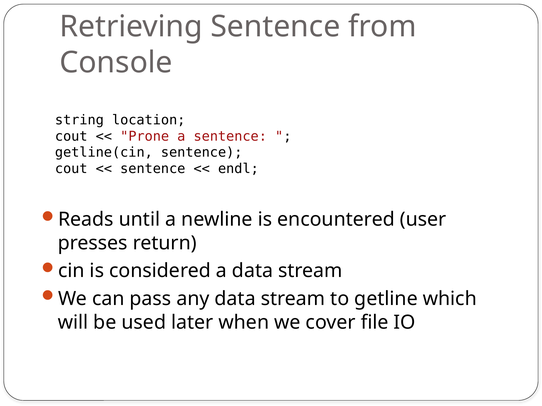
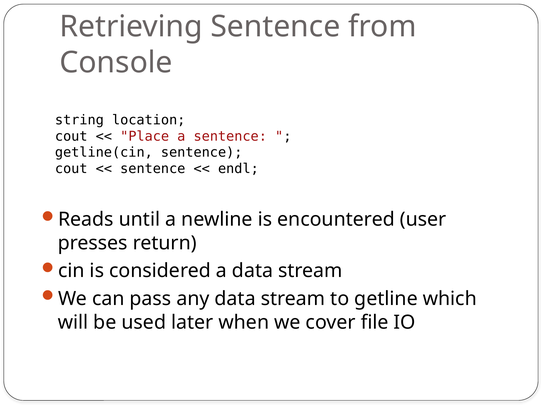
Prone: Prone -> Place (145, 136)
